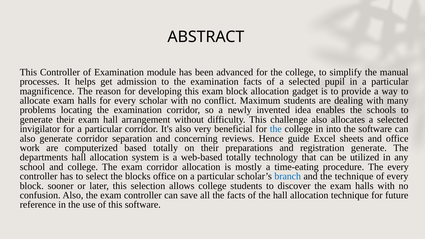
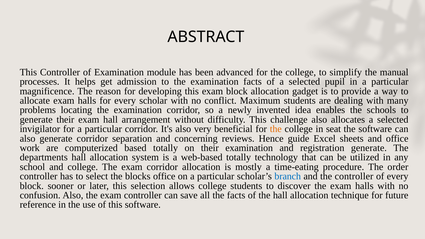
the colour: blue -> orange (276, 129)
into: into -> seat (333, 129)
their preparations: preparations -> examination (249, 148)
The every: every -> order (398, 167)
the technique: technique -> controller (354, 176)
